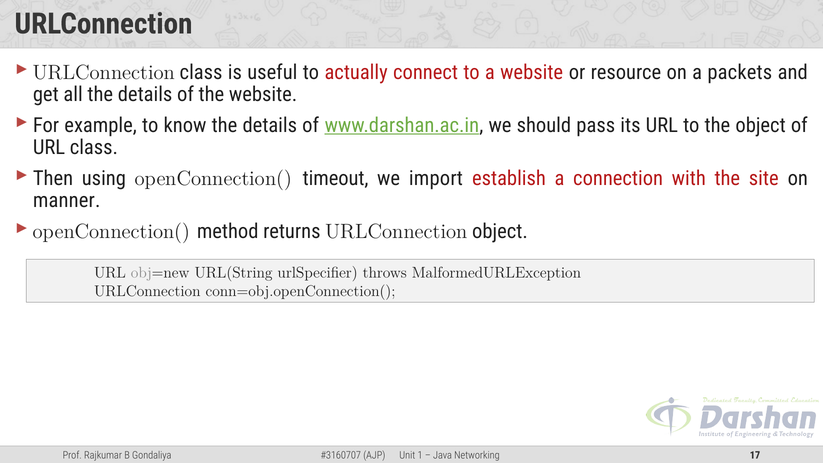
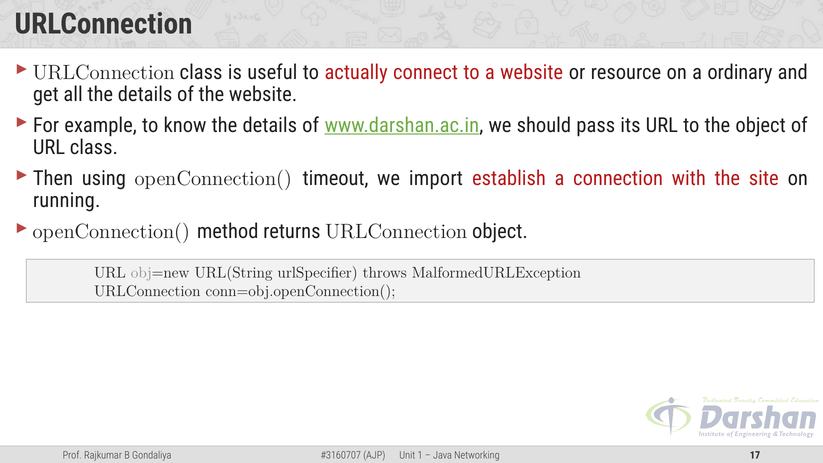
packets: packets -> ordinary (740, 72)
manner: manner -> running (67, 201)
